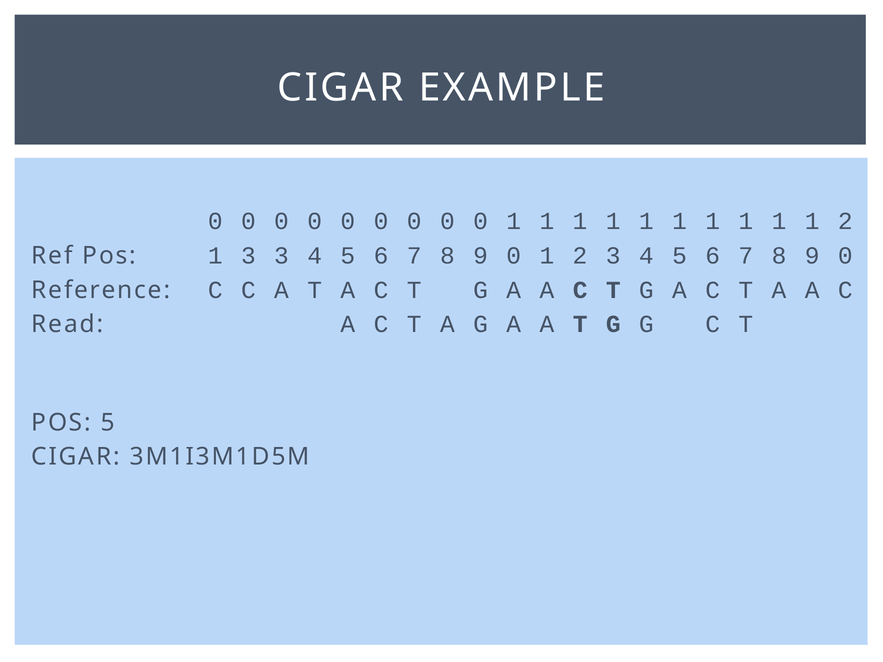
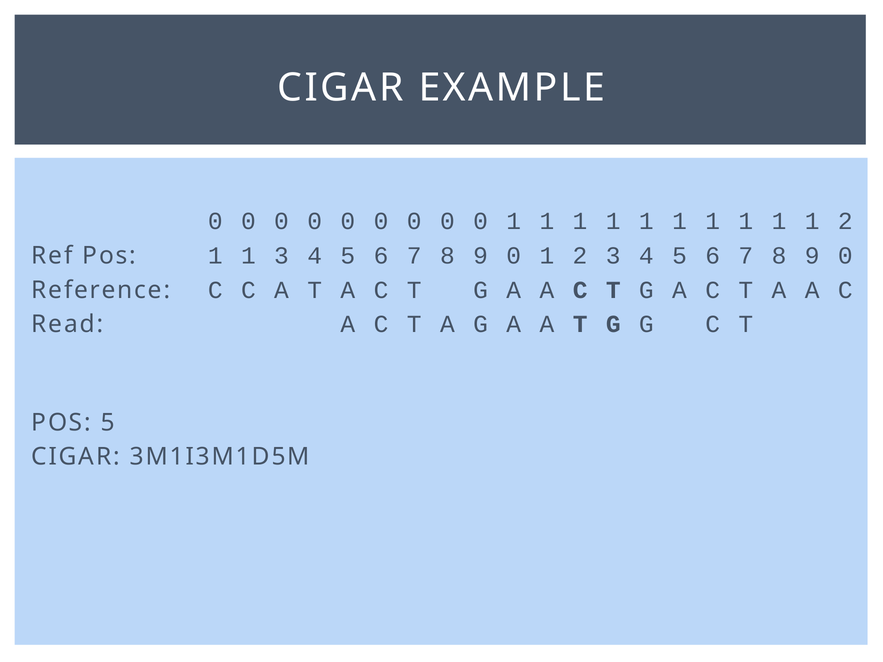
Pos 1 3: 3 -> 1 (248, 256)
